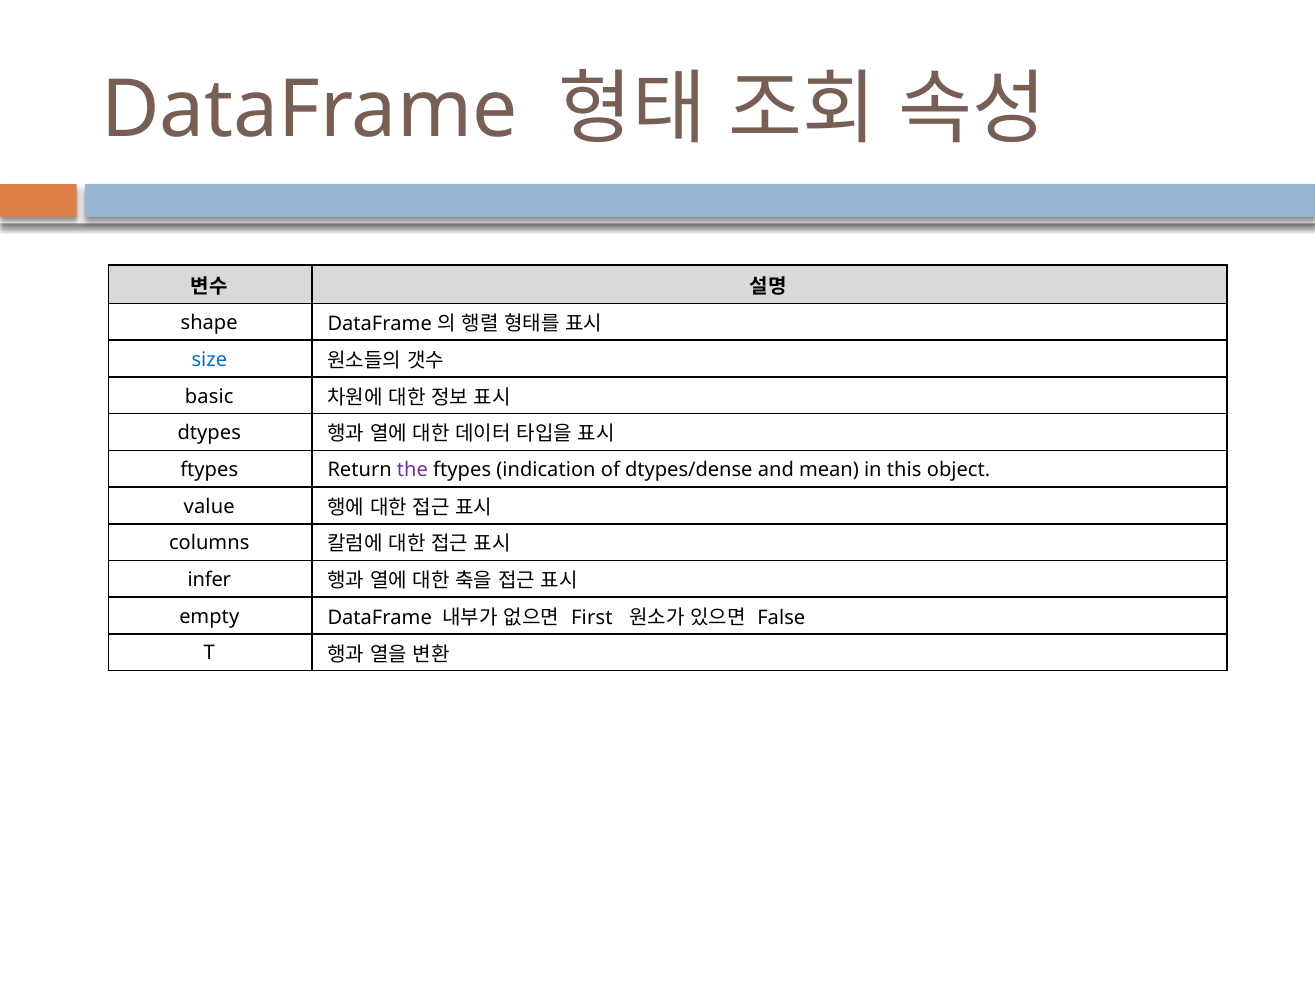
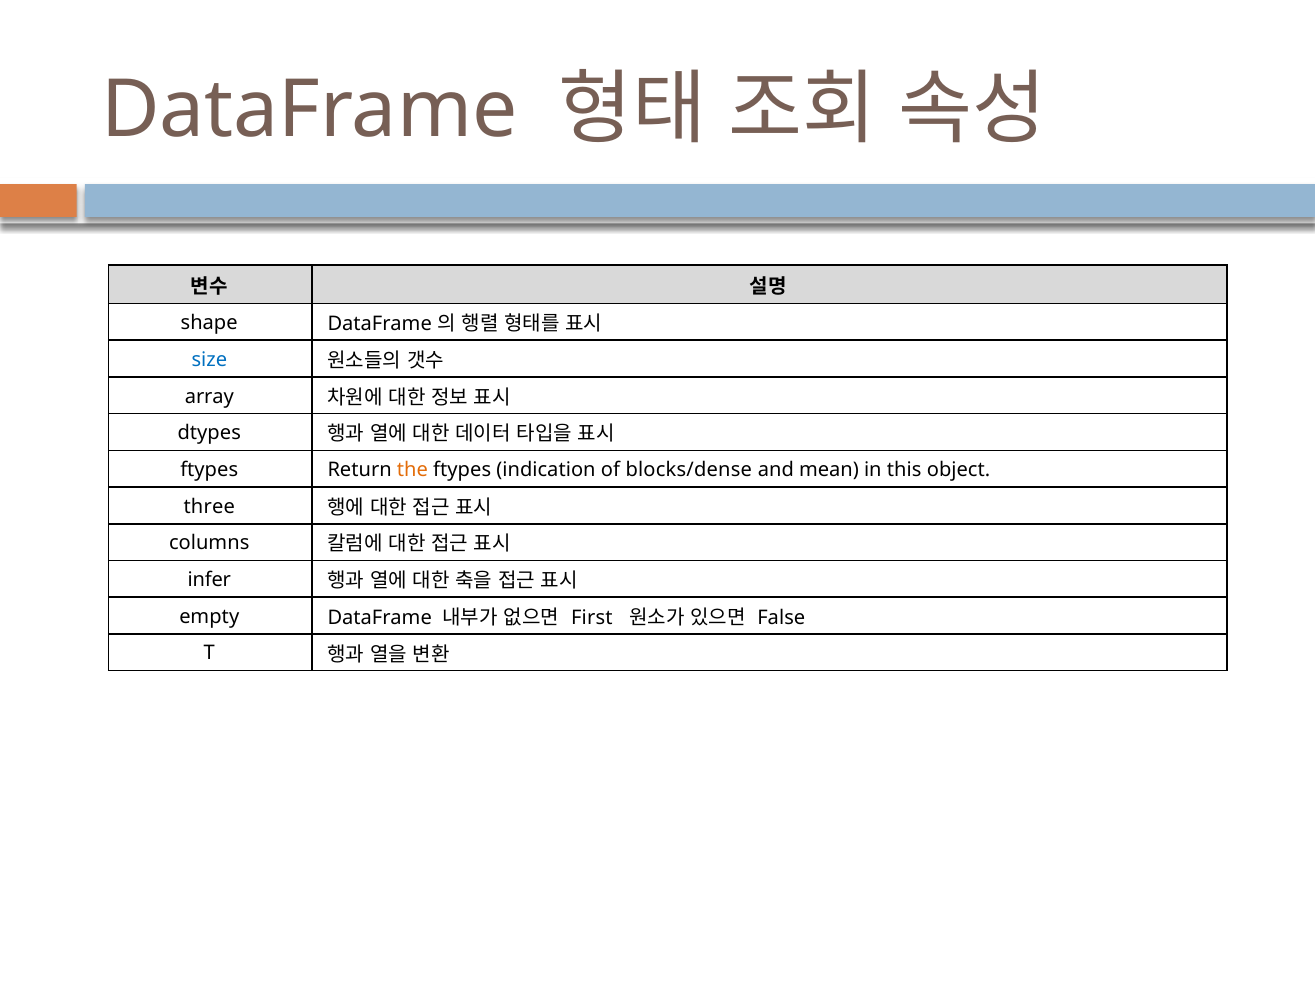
basic: basic -> array (209, 397)
the colour: purple -> orange (412, 470)
dtypes/dense: dtypes/dense -> blocks/dense (689, 470)
value: value -> three (209, 507)
